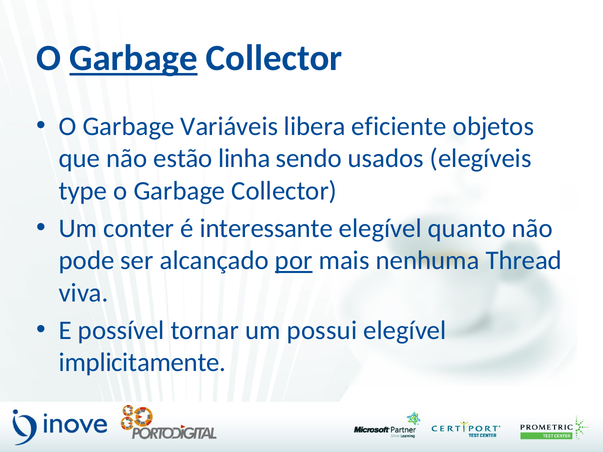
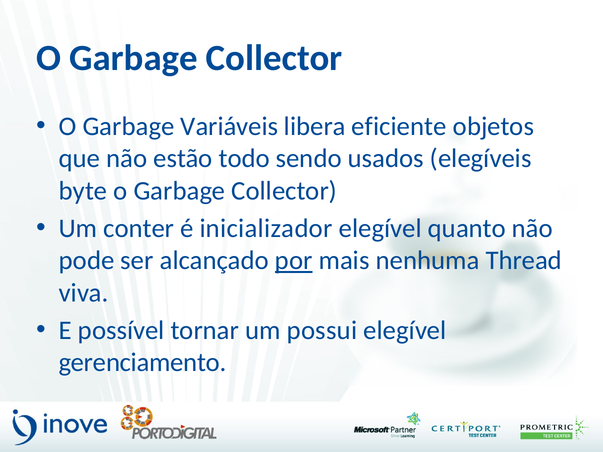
Garbage underline: present -> none (134, 58)
linha: linha -> todo (244, 159)
type: type -> byte (83, 191)
interessante: interessante -> inicializador (266, 228)
implicitamente: implicitamente -> gerenciamento (143, 363)
